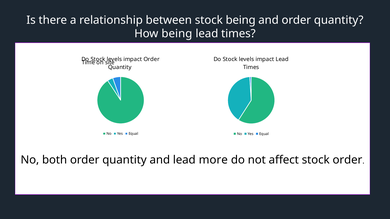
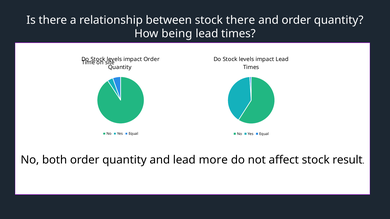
stock being: being -> there (240, 20)
stock order: order -> result (347, 160)
